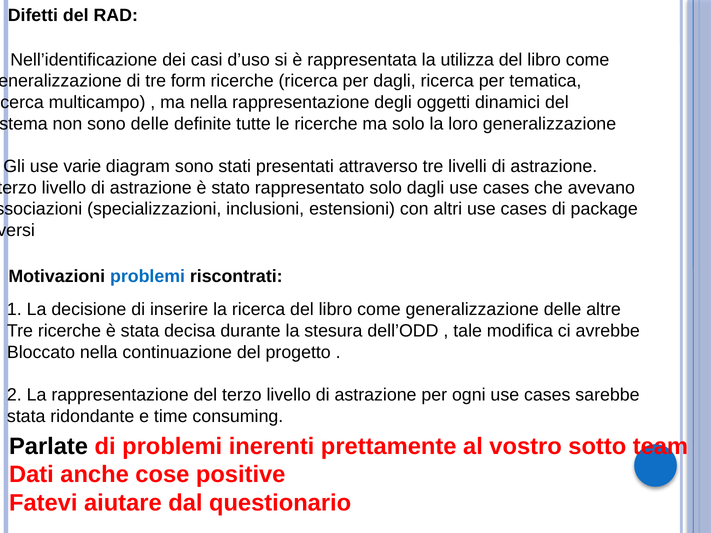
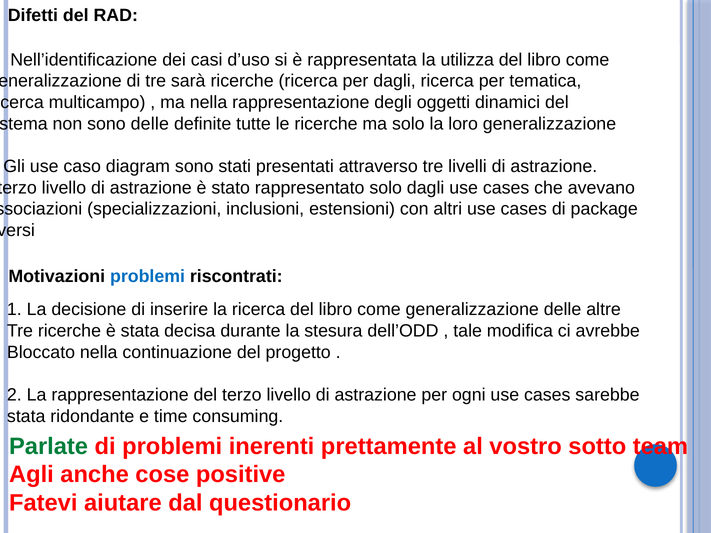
form: form -> sarà (188, 81)
varie: varie -> caso (82, 166)
Parlate colour: black -> green (49, 446)
Dati: Dati -> Agli (31, 475)
